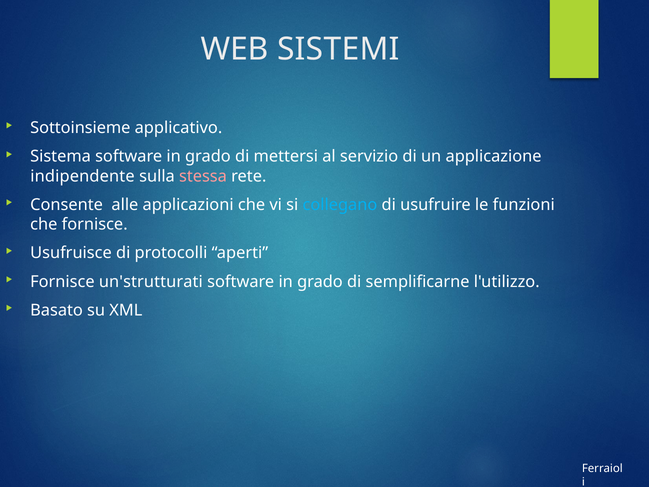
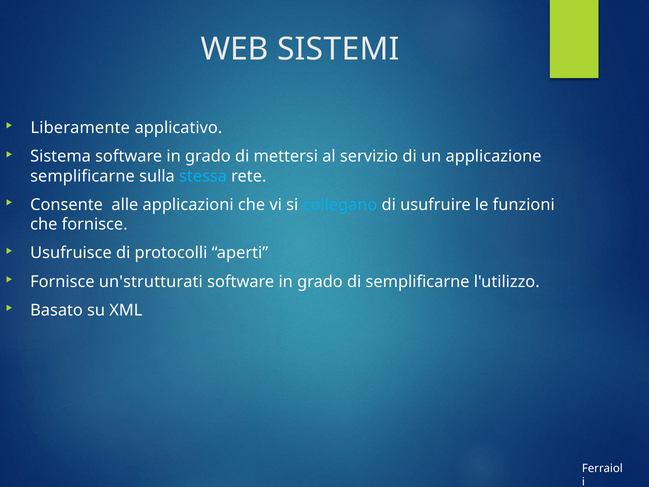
Sottoinsieme: Sottoinsieme -> Liberamente (80, 128)
indipendente: indipendente -> semplificarne (83, 176)
stessa colour: pink -> light blue (203, 176)
